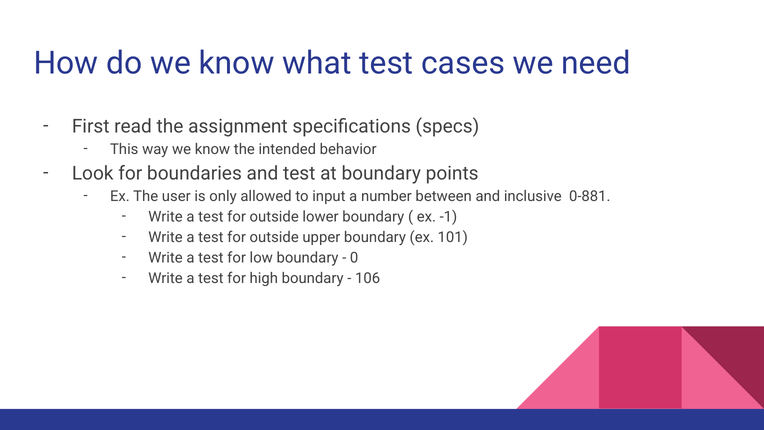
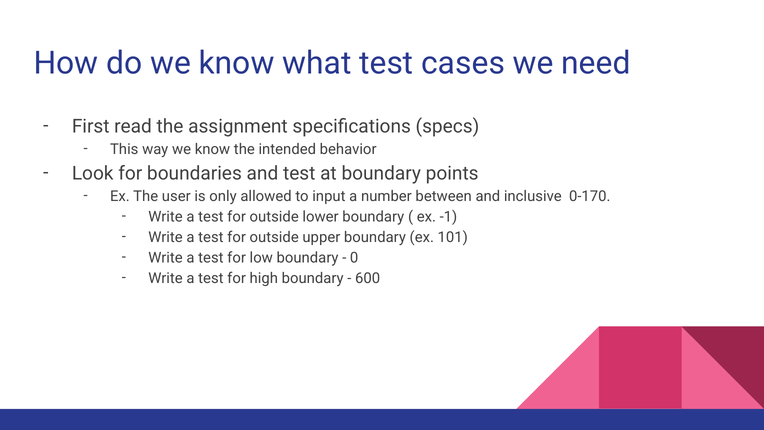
0-881: 0-881 -> 0-170 (590, 196)
106: 106 -> 600 (368, 278)
